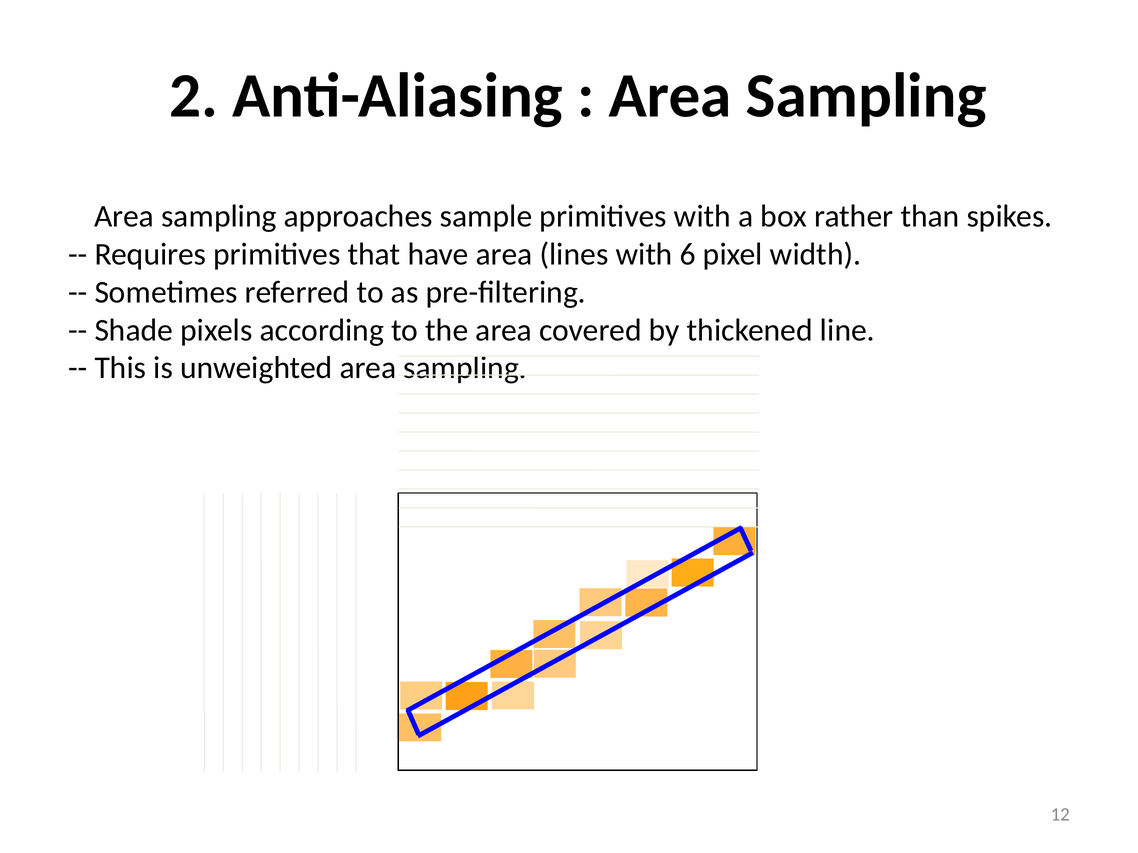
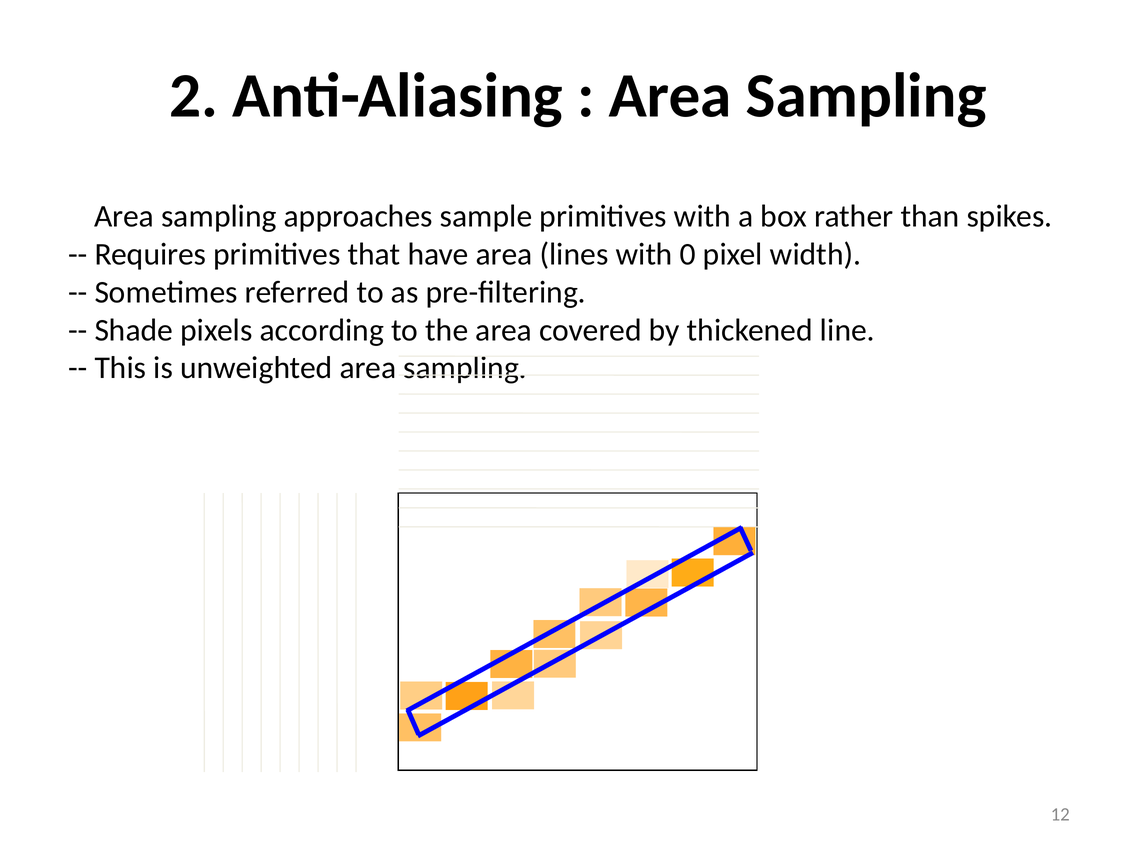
6: 6 -> 0 (688, 254)
